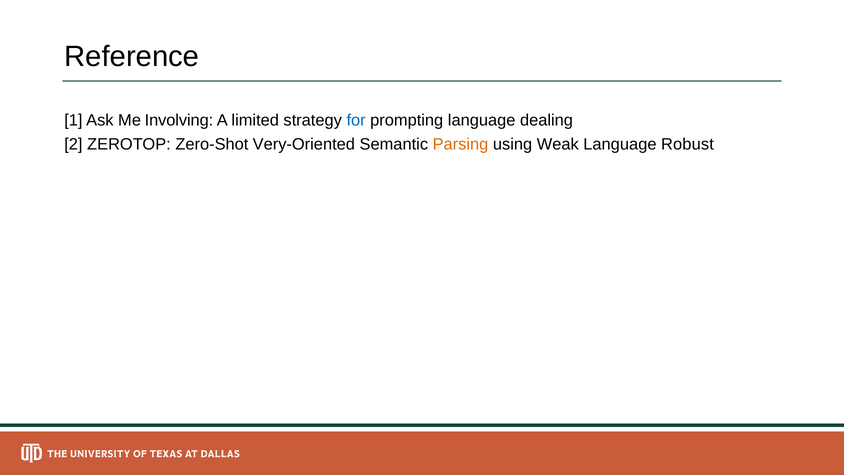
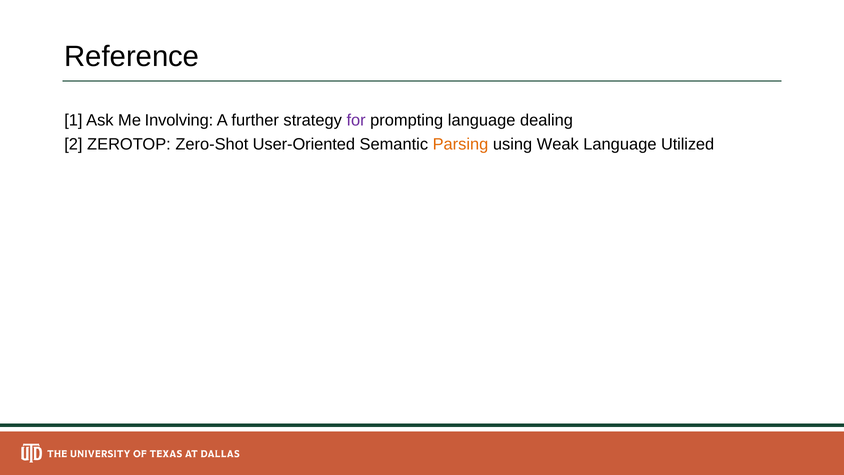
limited: limited -> further (255, 120)
for colour: blue -> purple (356, 120)
Very-Oriented: Very-Oriented -> User-Oriented (304, 144)
Robust: Robust -> Utilized (688, 144)
